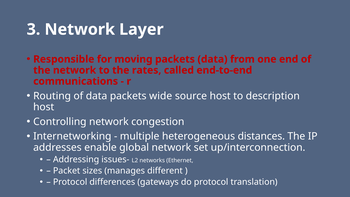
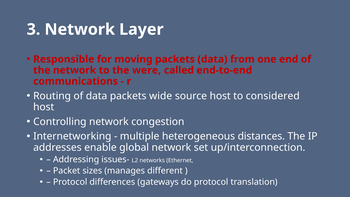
rates: rates -> were (147, 70)
description: description -> considered (273, 96)
